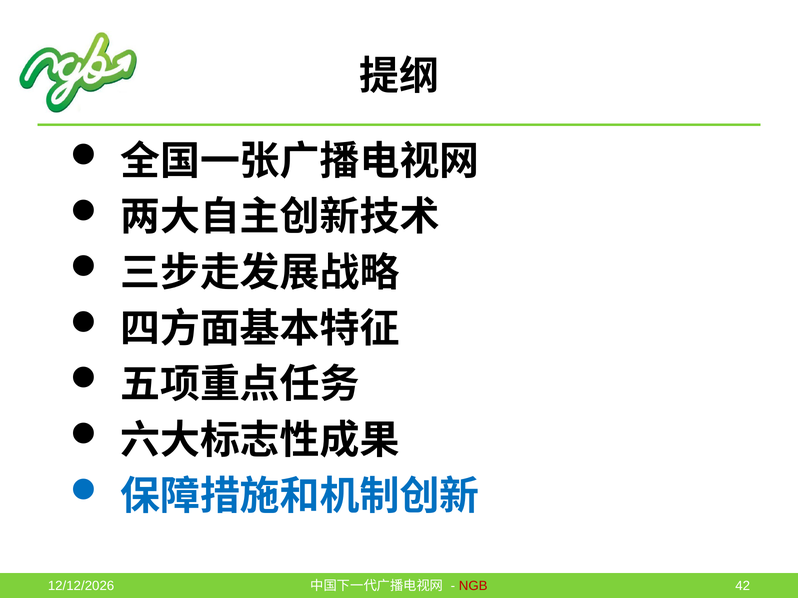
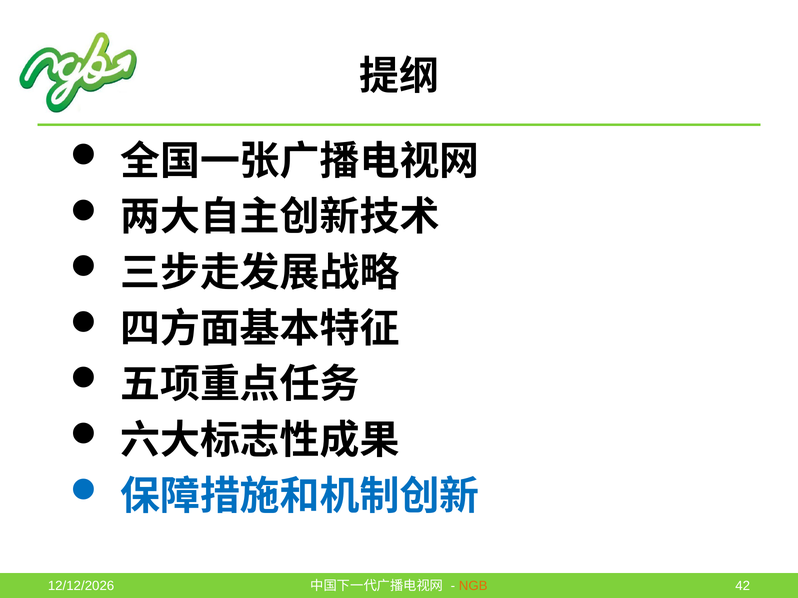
NGB colour: red -> orange (473, 586)
